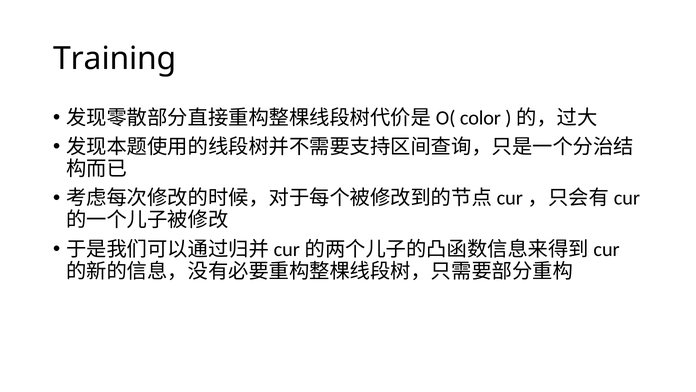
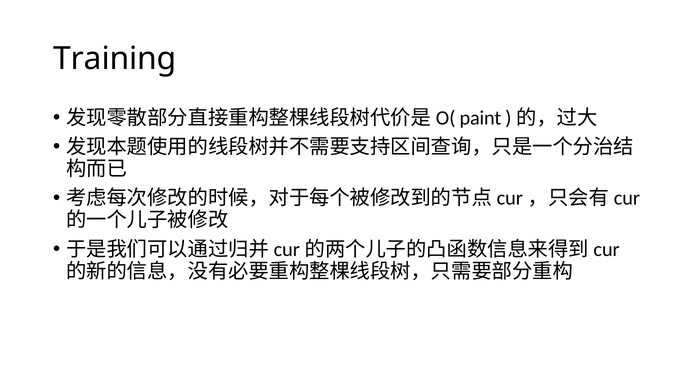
color: color -> paint (480, 118)
